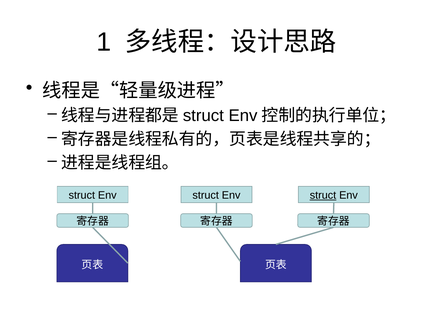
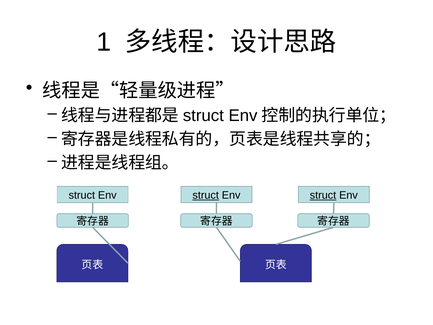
struct underline: none -> present (206, 195)
